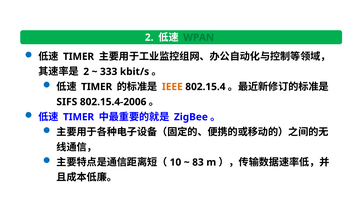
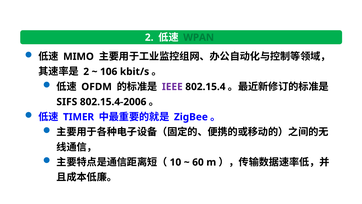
TIMER: TIMER -> MIMO (79, 56)
333: 333 -> 106 (109, 72)
TIMER: TIMER -> OFDM (97, 87)
IEEE colour: orange -> purple (172, 87)
83: 83 -> 60 (198, 162)
